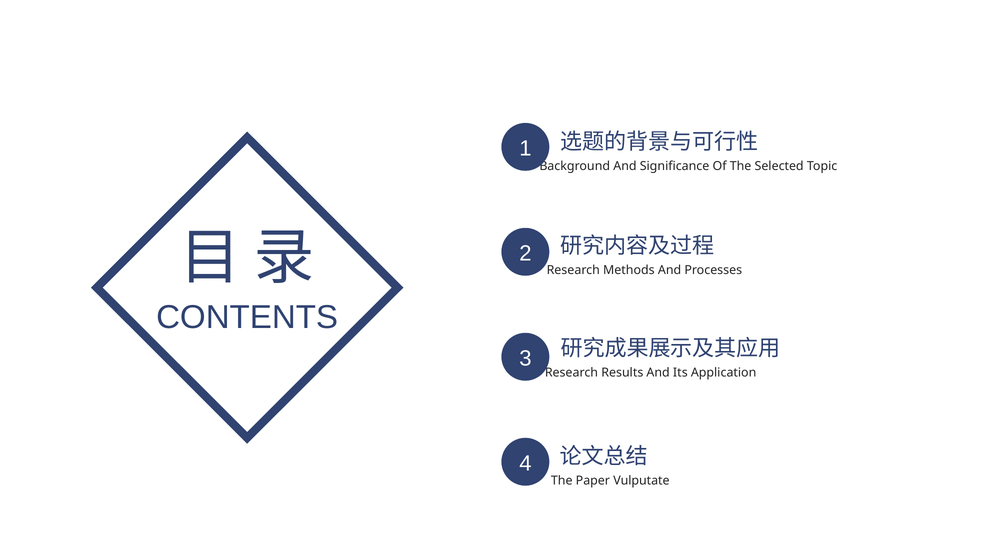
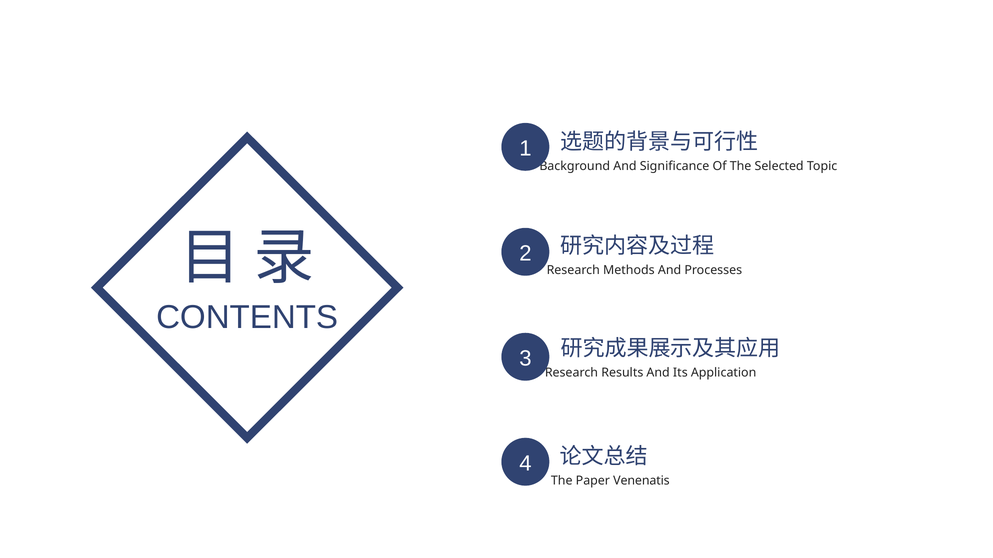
Vulputate: Vulputate -> Venenatis (641, 481)
